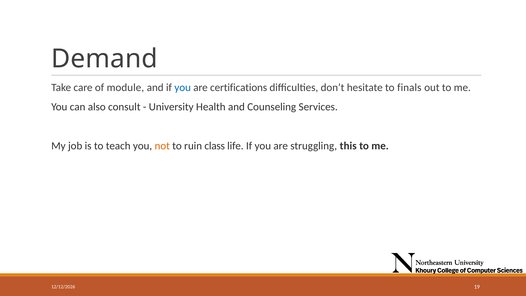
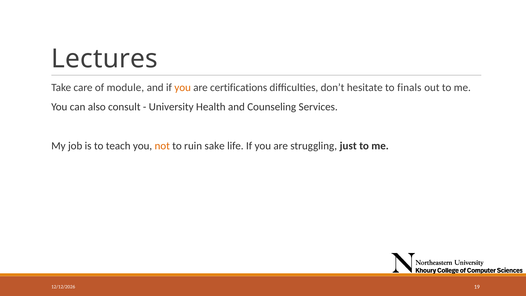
Demand: Demand -> Lectures (105, 59)
you colour: blue -> orange (183, 87)
class: class -> sake (215, 146)
this: this -> just (348, 146)
